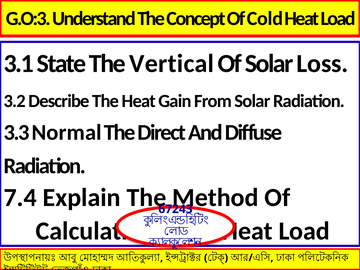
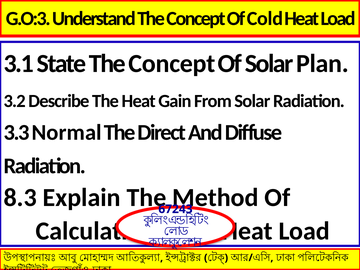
State The Vertical: Vertical -> Concept (172, 64)
Loss: Loss -> Plan (322, 64)
7.4: 7.4 -> 8.3 (20, 198)
